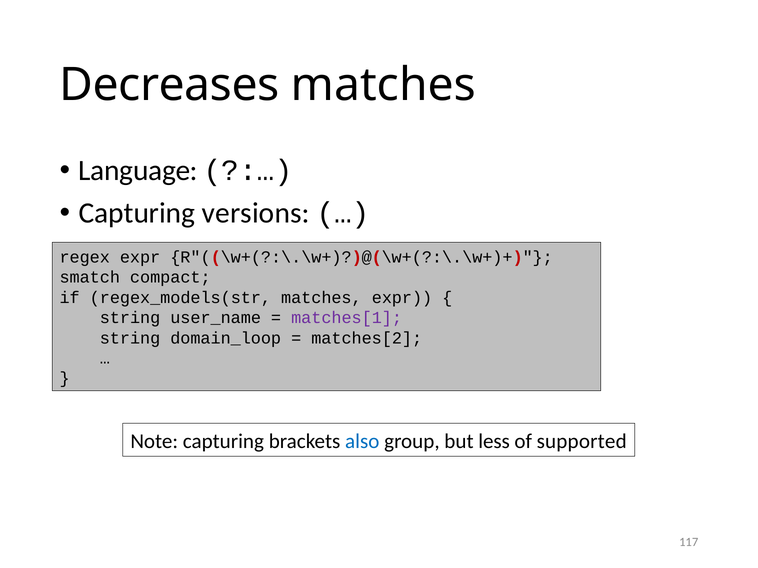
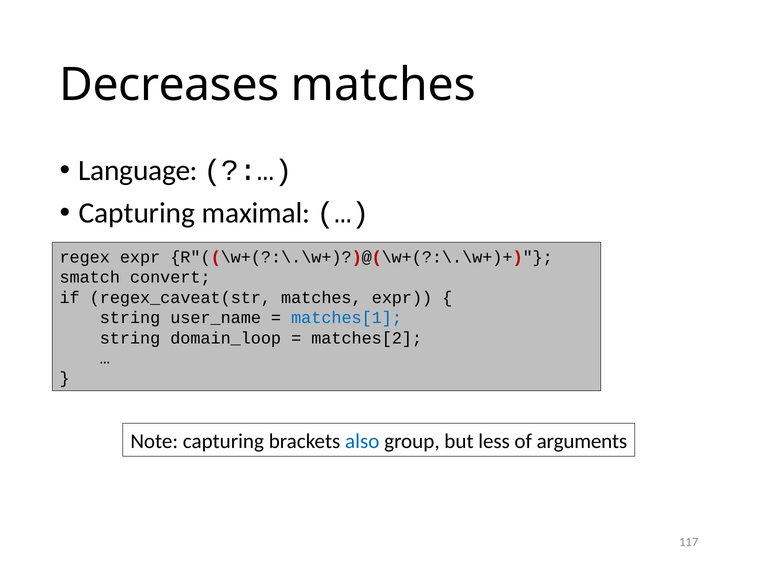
versions: versions -> maximal (256, 213)
compact: compact -> convert (170, 278)
regex_models(str: regex_models(str -> regex_caveat(str (180, 298)
matches[1 colour: purple -> blue (347, 318)
supported: supported -> arguments (582, 442)
